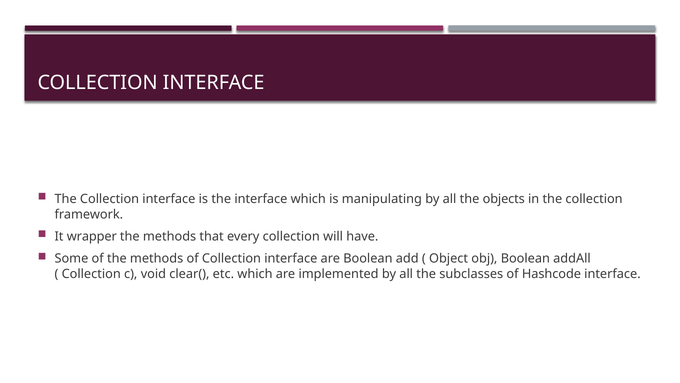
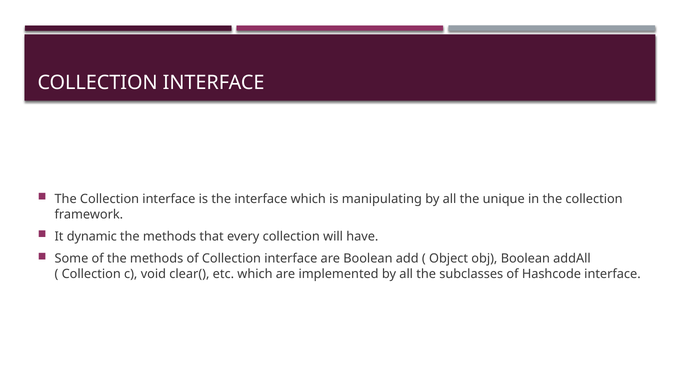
objects: objects -> unique (504, 199)
wrapper: wrapper -> dynamic (92, 236)
